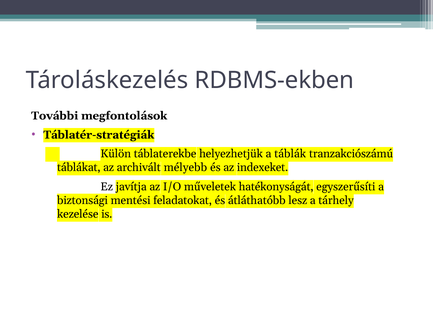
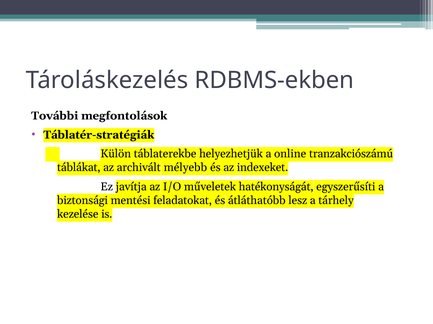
táblák: táblák -> online (290, 154)
